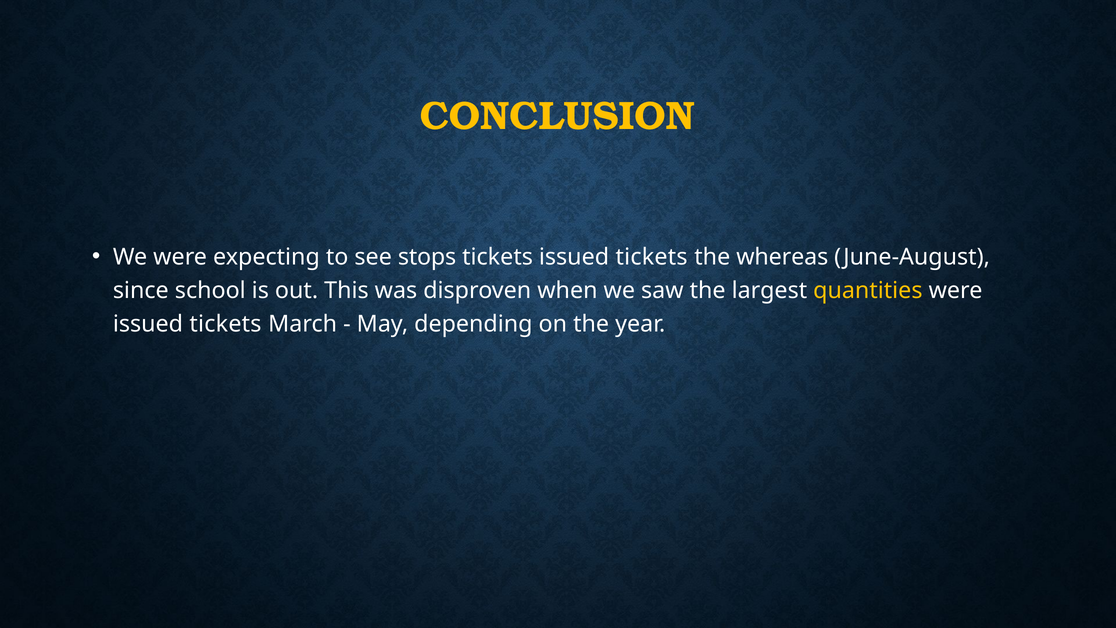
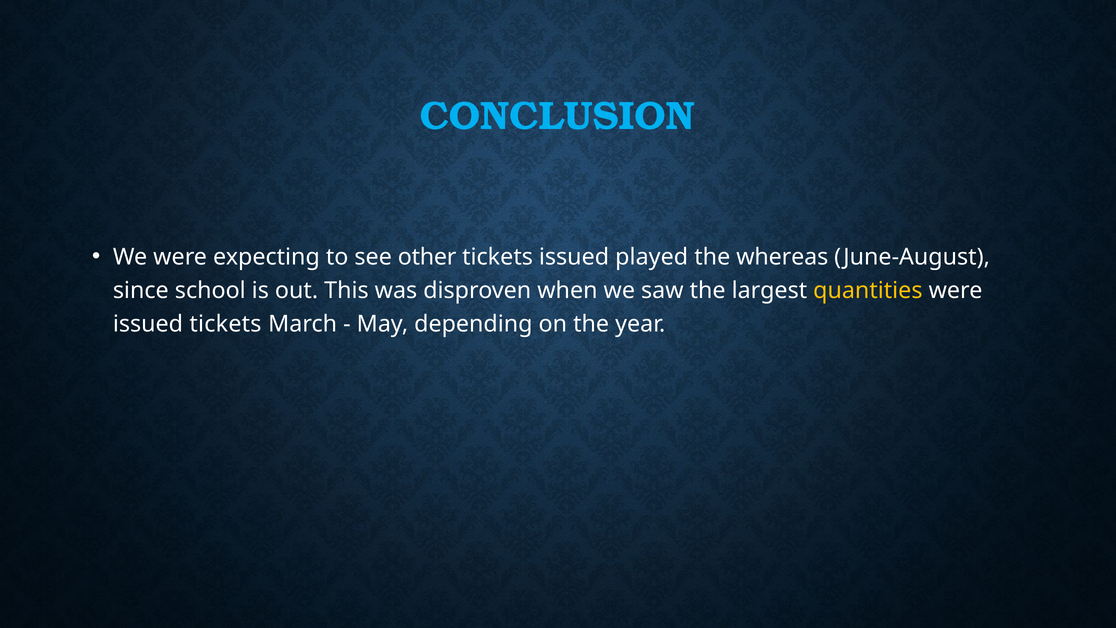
CONCLUSION colour: yellow -> light blue (557, 116)
stops: stops -> other (427, 257)
tickets issued tickets: tickets -> played (652, 257)
